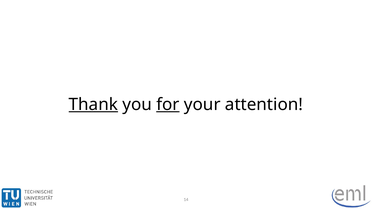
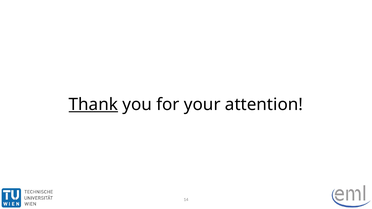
for underline: present -> none (168, 105)
